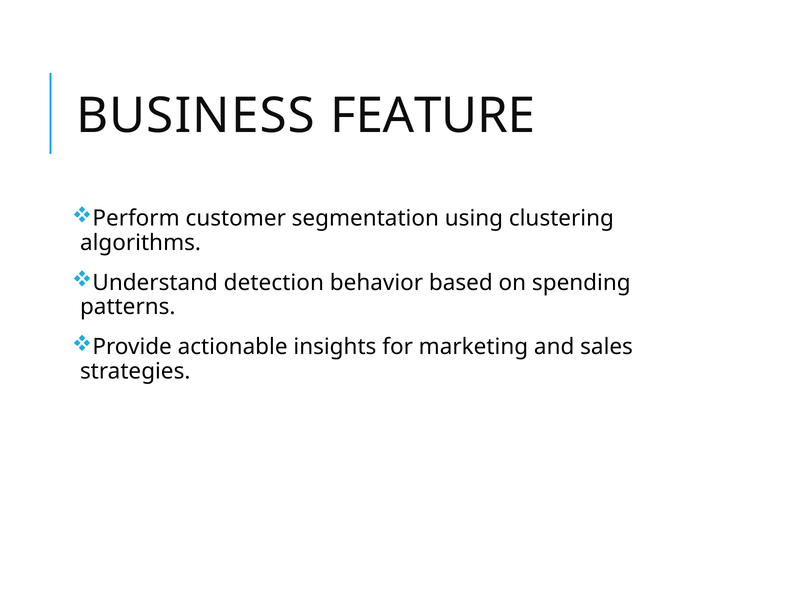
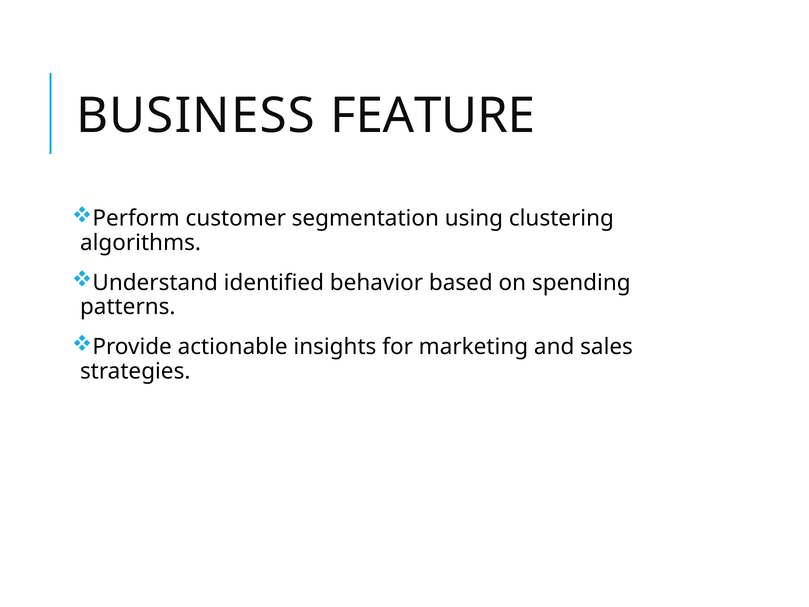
detection: detection -> identified (274, 283)
